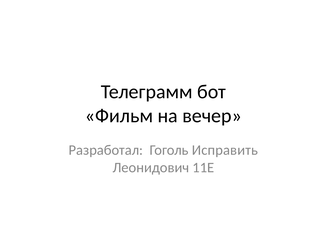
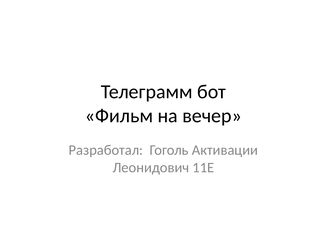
Исправить: Исправить -> Активации (225, 150)
